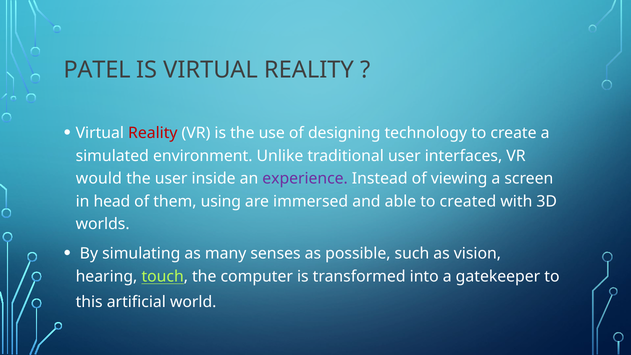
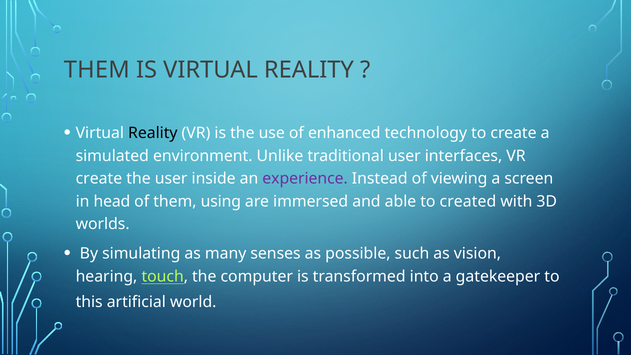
PATEL: PATEL -> THEM (97, 70)
Reality colour: red -> black (153, 133)
designing: designing -> enhanced (344, 133)
would: would -> create (99, 179)
